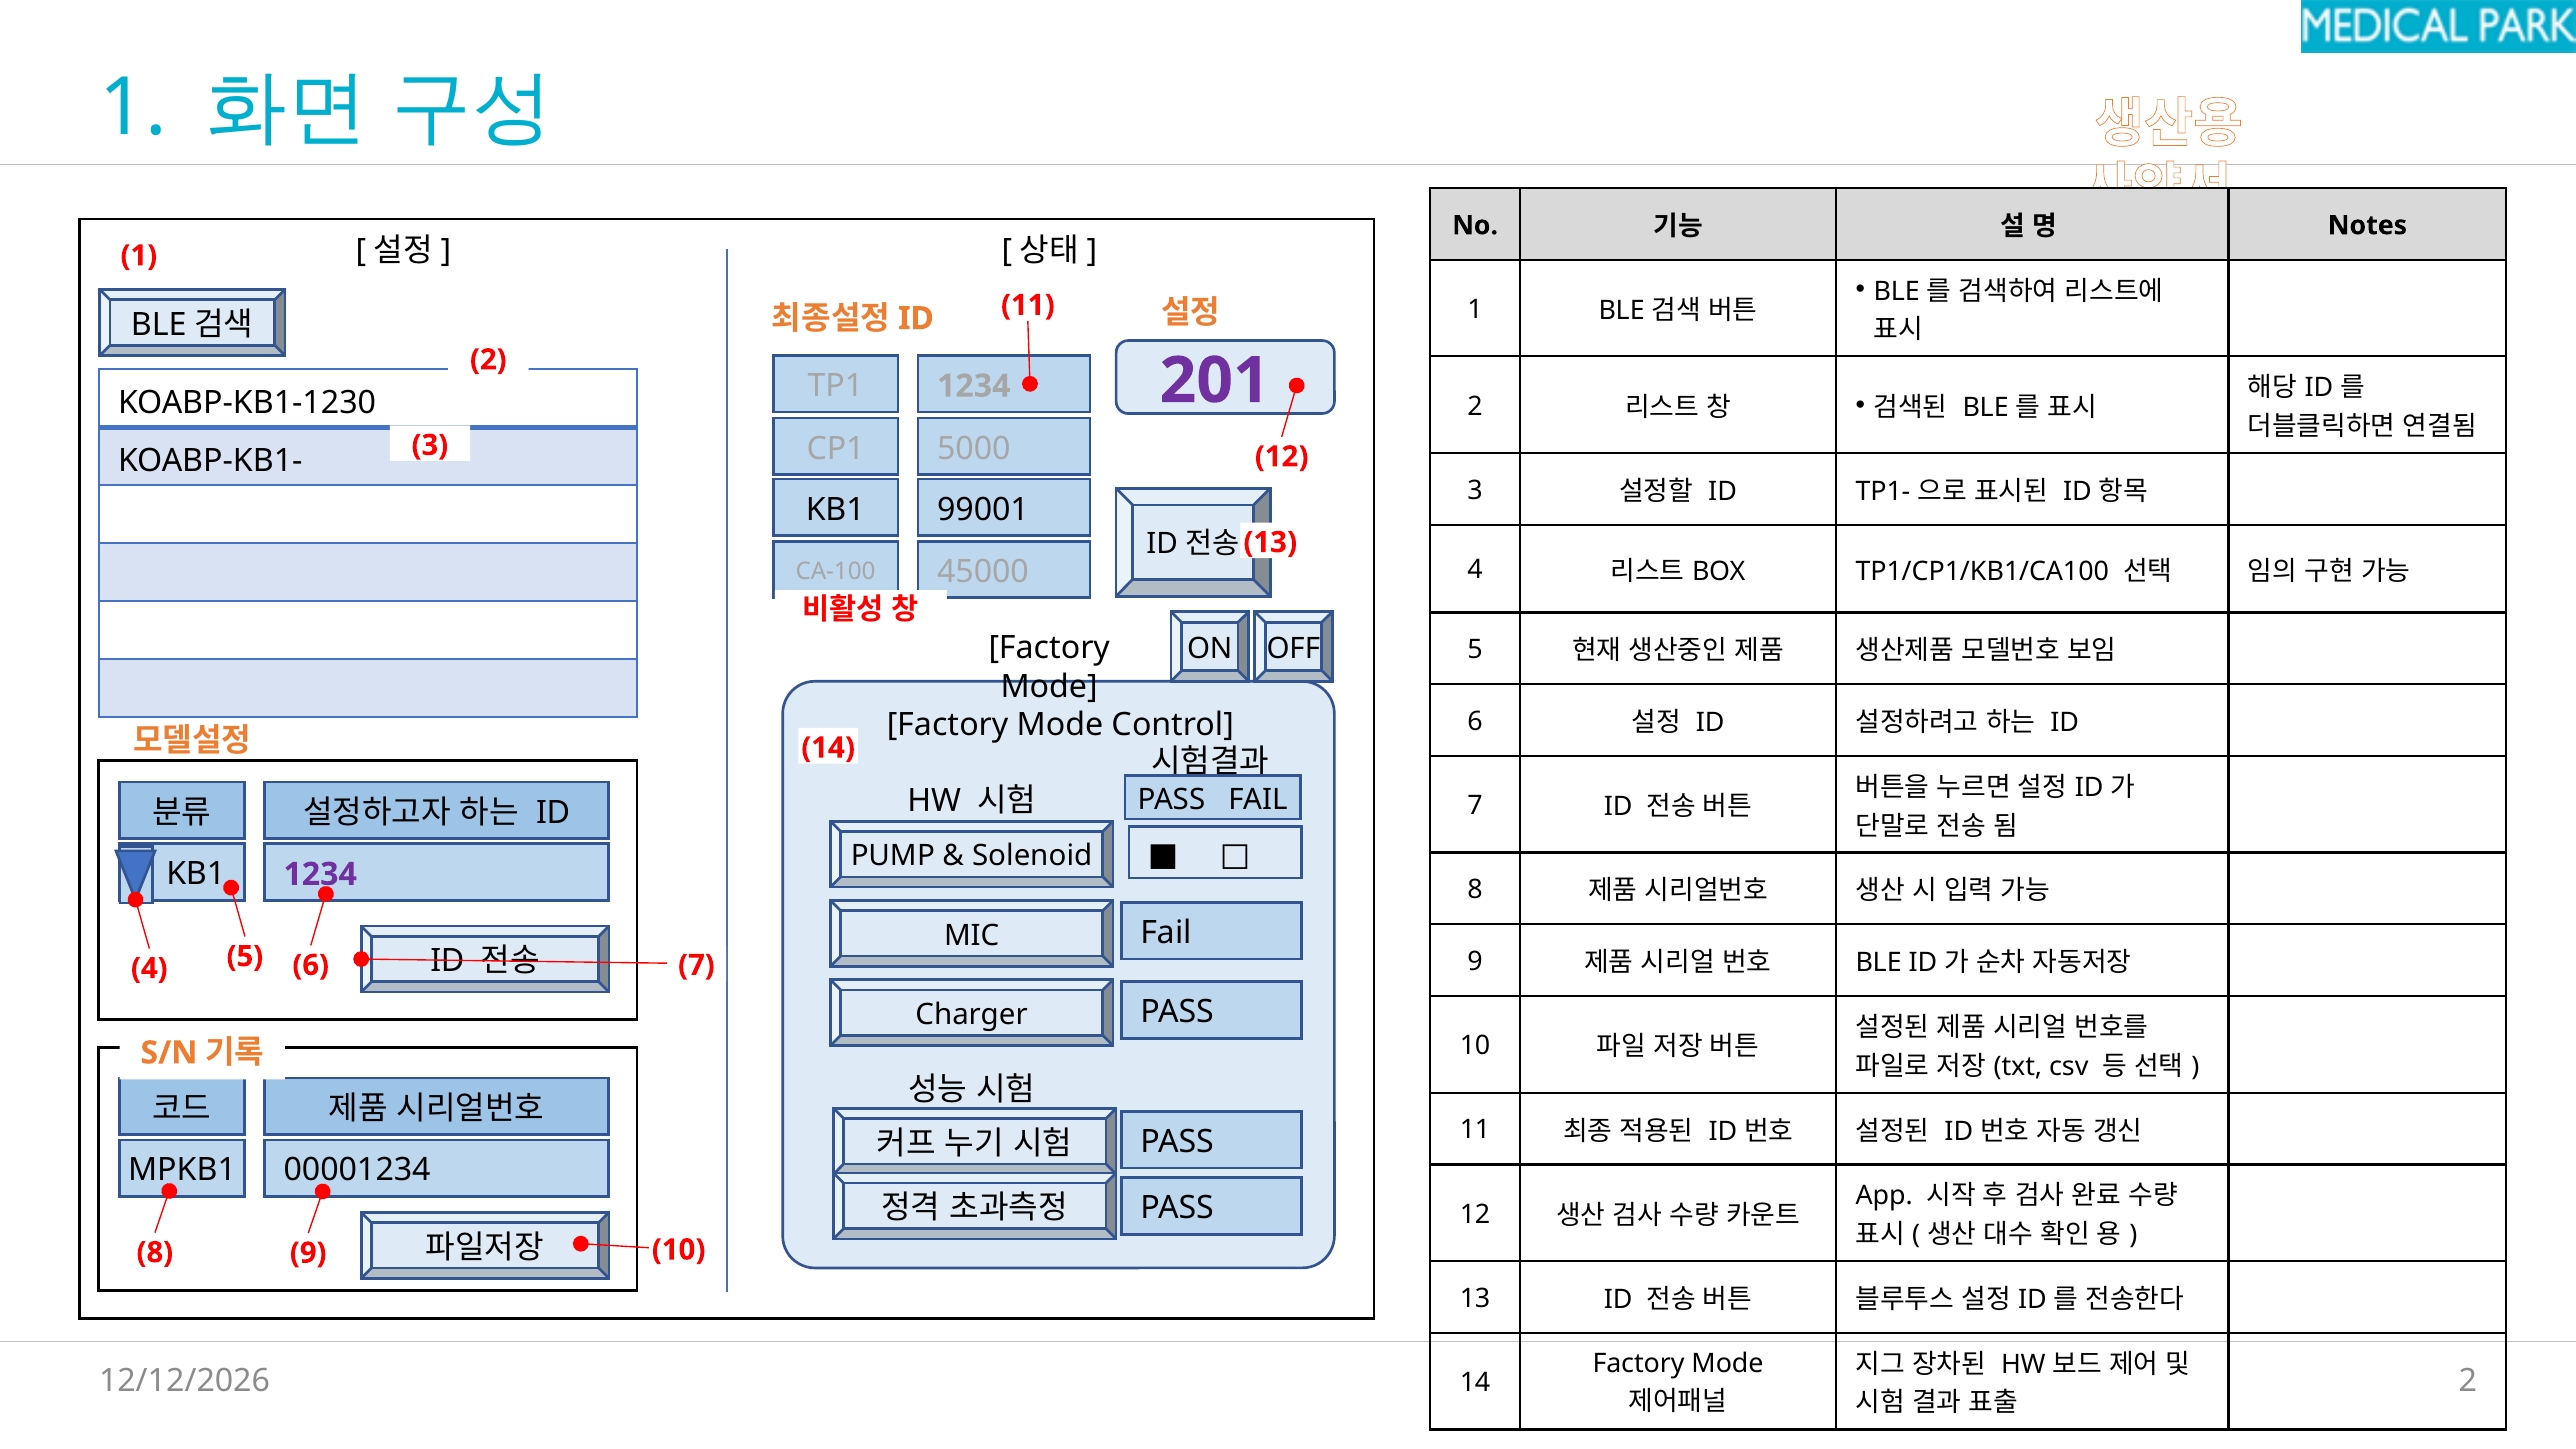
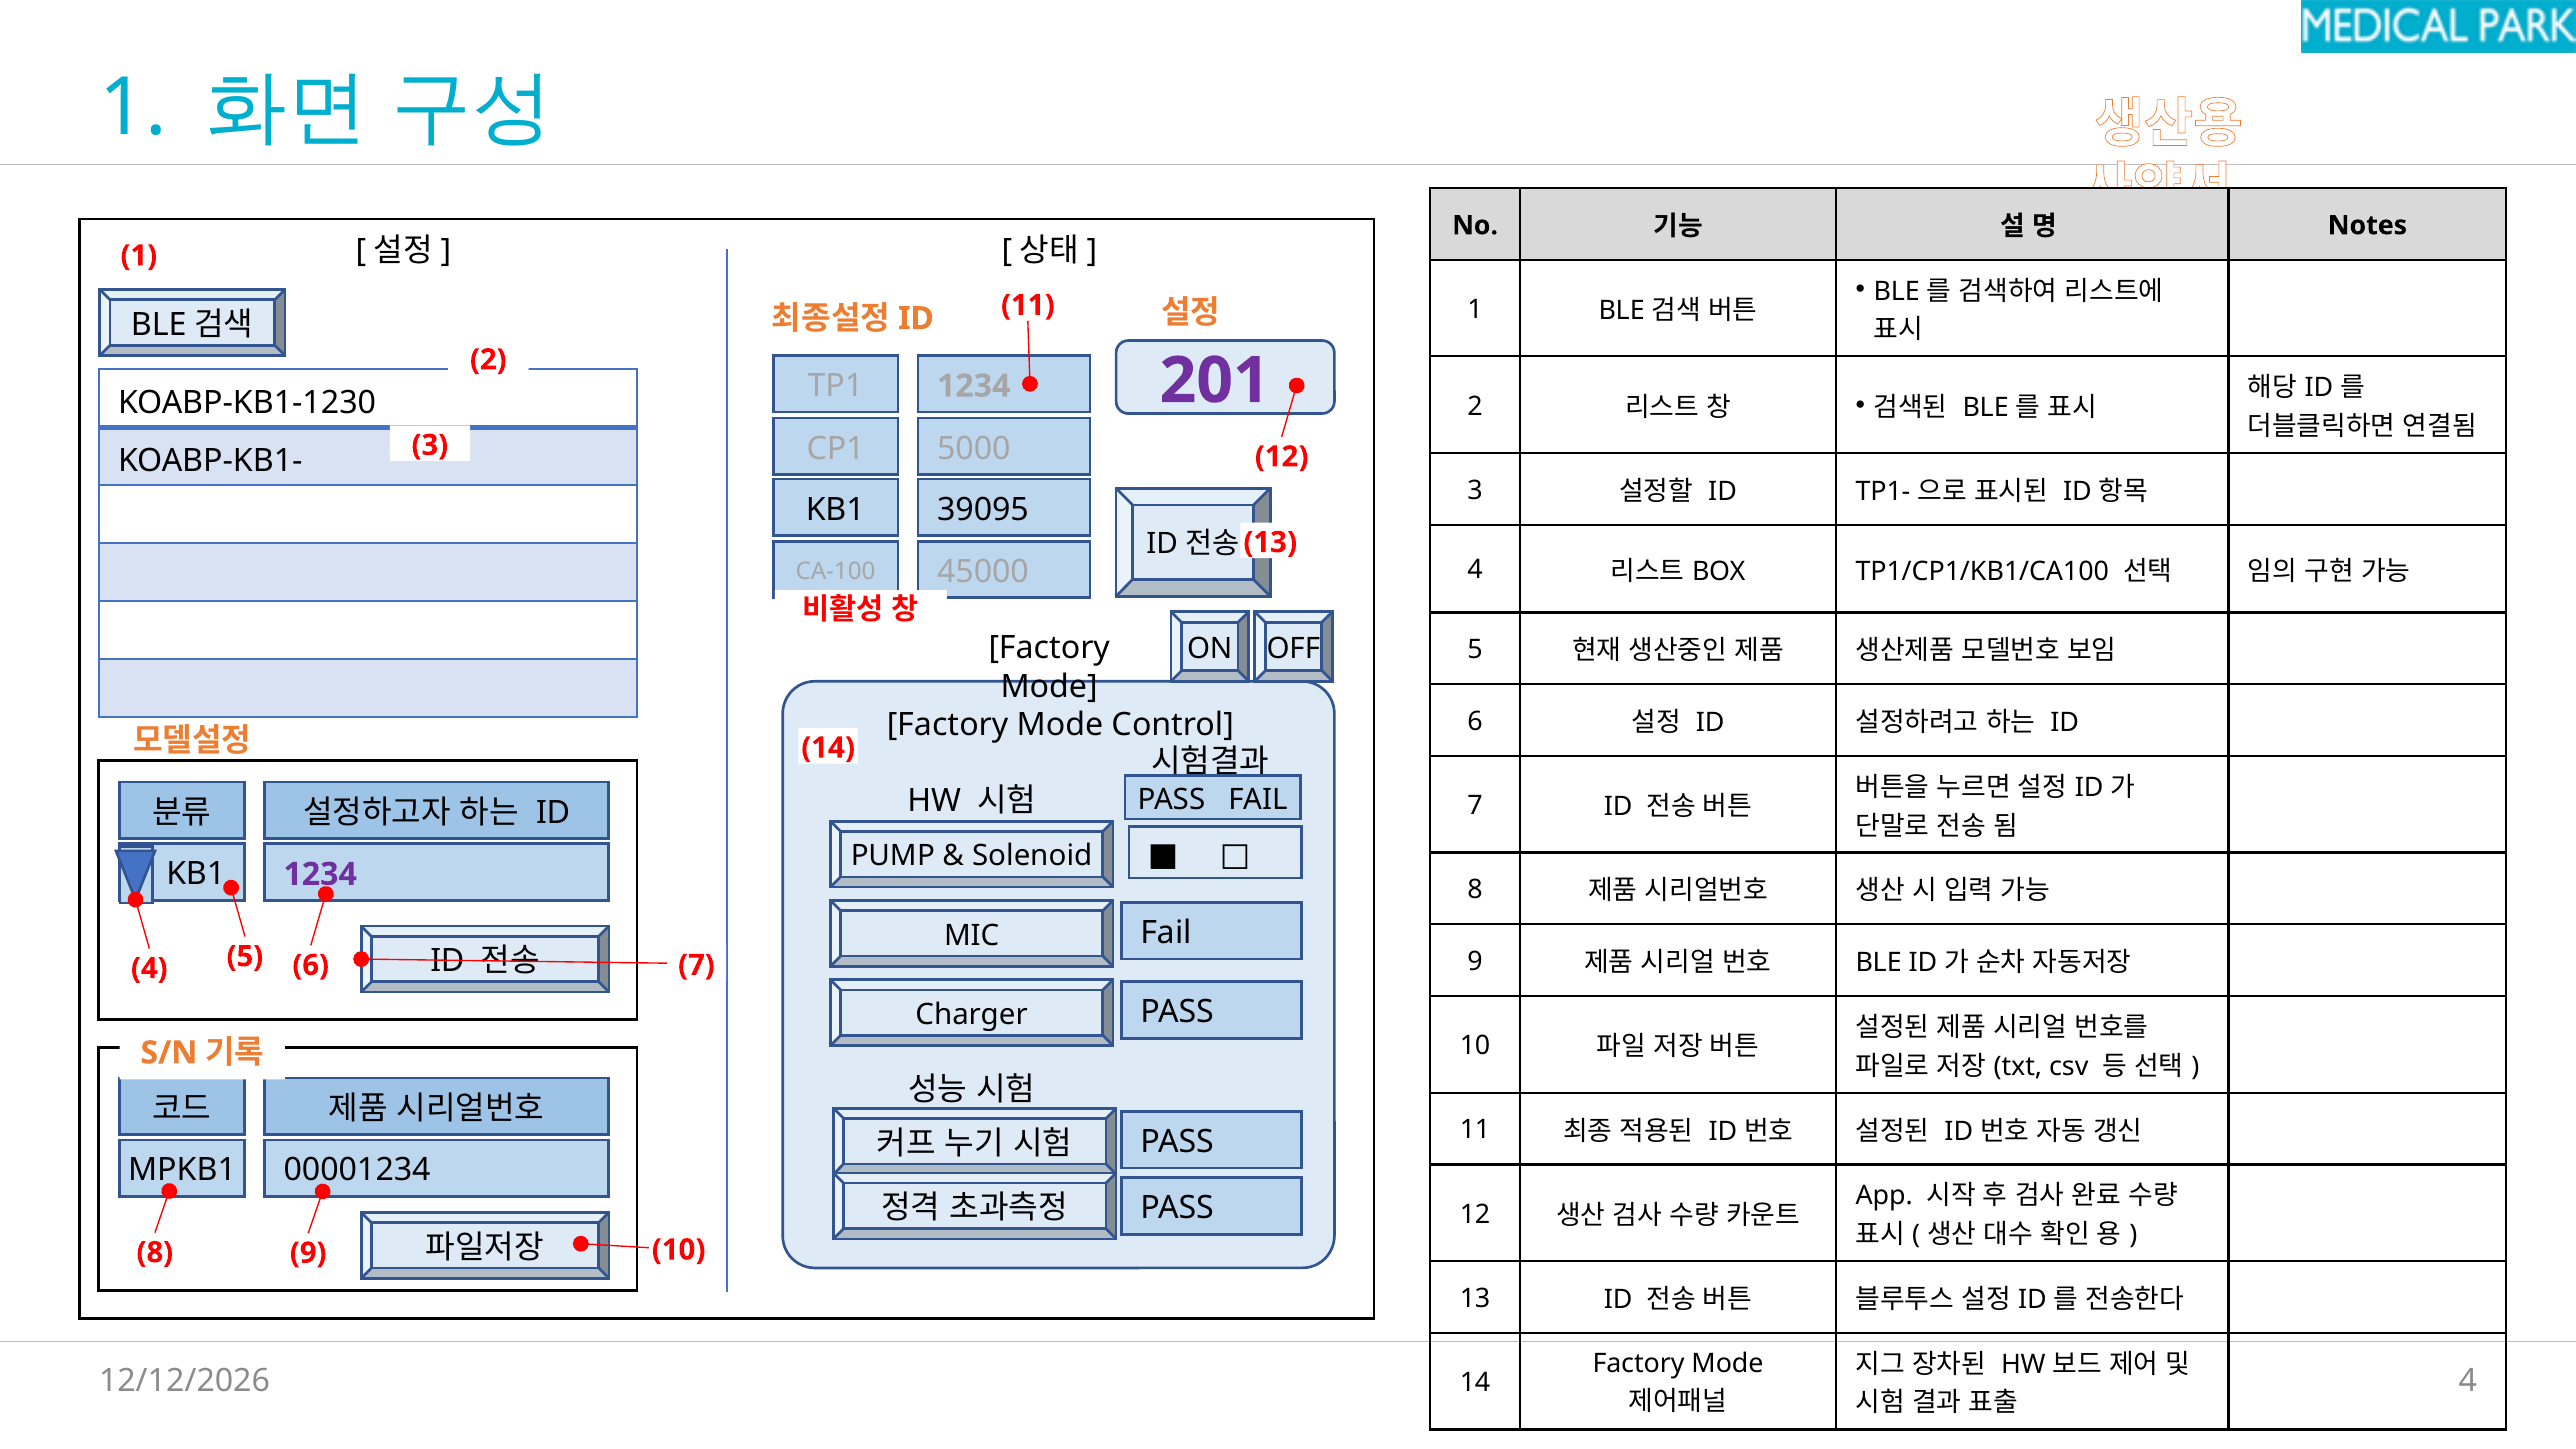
99001: 99001 -> 39095 (983, 509)
2: 2 -> 4 (2468, 1380)
